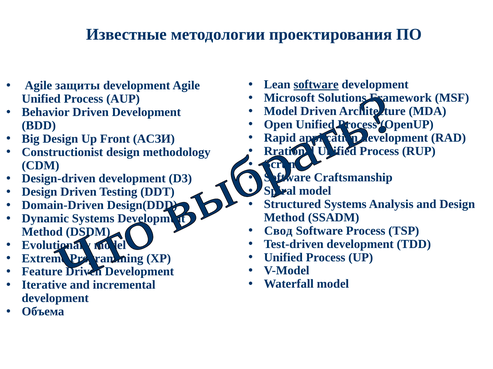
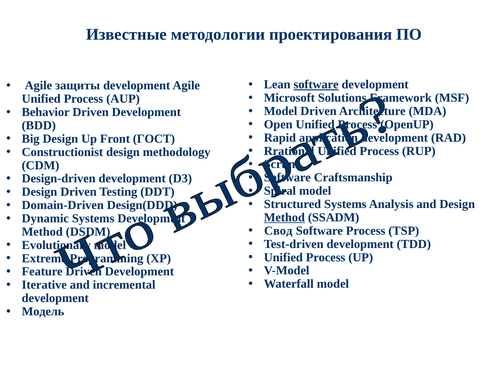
АСЗИ: АСЗИ -> ГОСТ (154, 139)
Method underline: none -> present (284, 218)
Объема: Объема -> Модель (43, 312)
